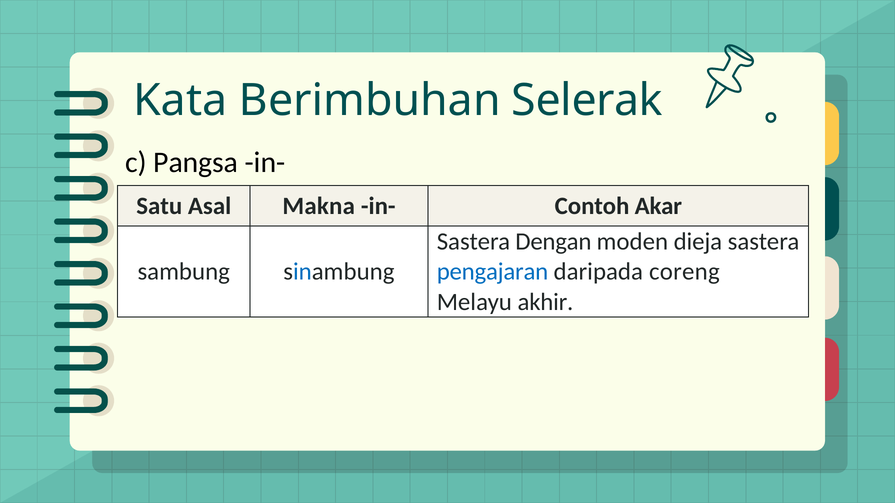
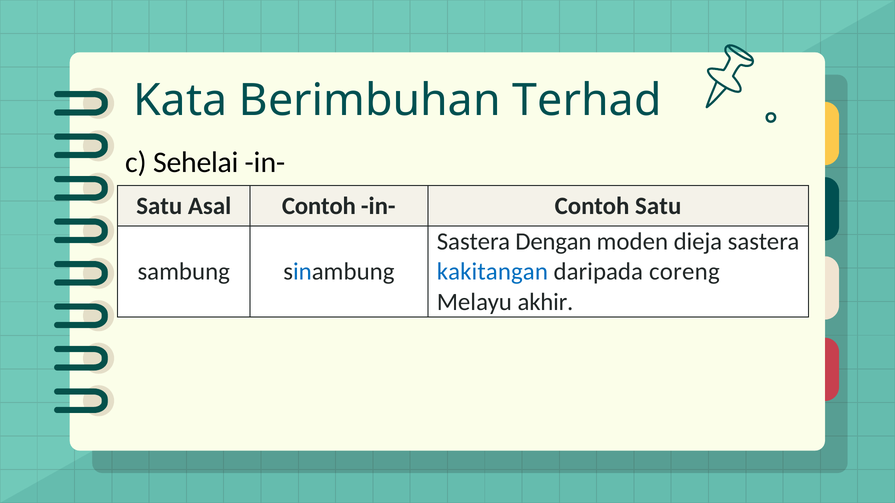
Selerak: Selerak -> Terhad (587, 101)
Pangsa: Pangsa -> Sehelai (196, 163)
Asal Makna: Makna -> Contoh (319, 206)
Contoh Akar: Akar -> Satu (658, 206)
pengajaran: pengajaran -> kakitangan (492, 272)
